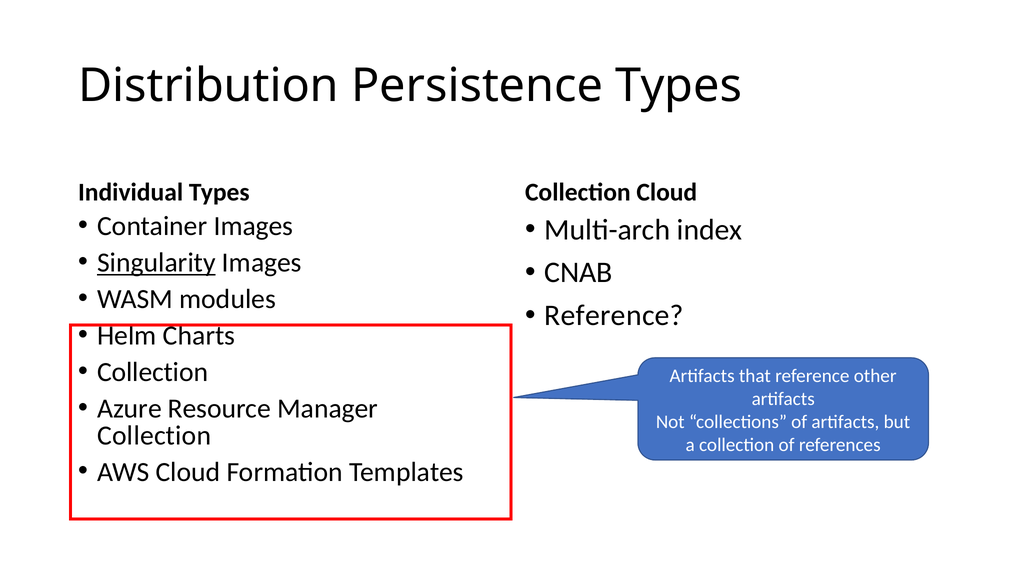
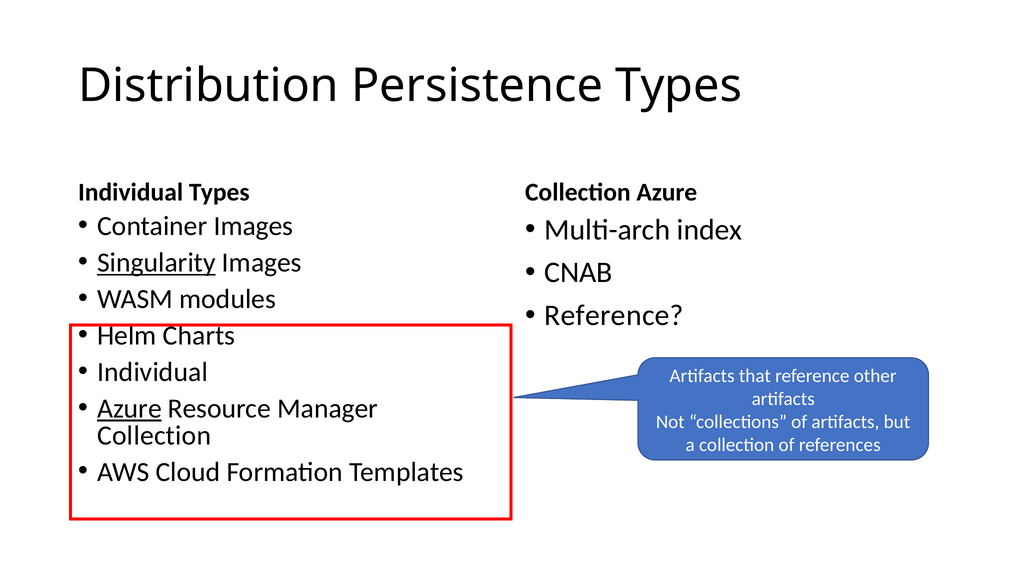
Collection Cloud: Cloud -> Azure (667, 192)
Collection: Collection -> Individual (153, 372)
Azure underline: none -> present (129, 408)
